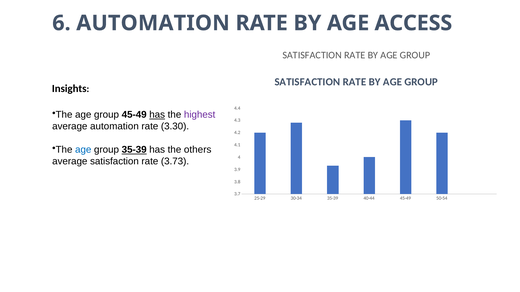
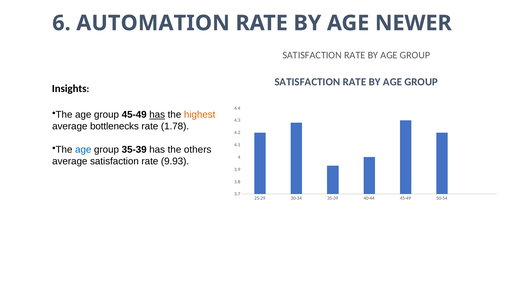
ACCESS: ACCESS -> NEWER (413, 23)
highest colour: purple -> orange (200, 115)
average automation: automation -> bottlenecks (114, 127)
3.30: 3.30 -> 1.78 (175, 127)
35-39 underline: present -> none (134, 150)
3.73: 3.73 -> 9.93 (175, 162)
